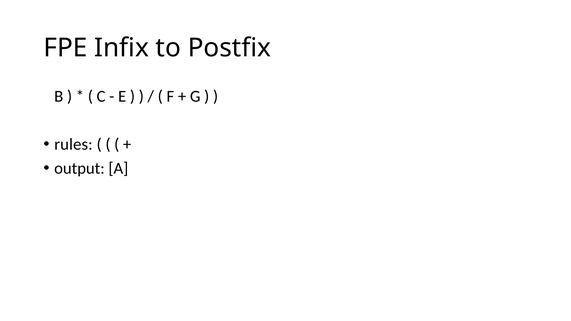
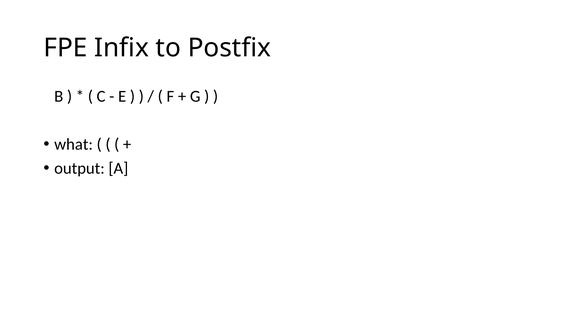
rules: rules -> what (74, 144)
